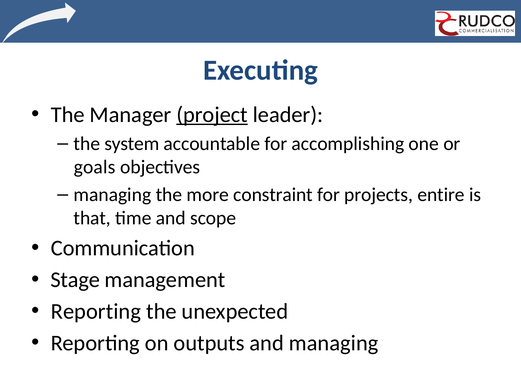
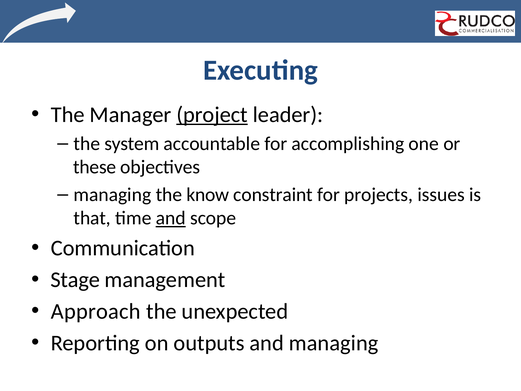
goals: goals -> these (95, 167)
more: more -> know (208, 195)
entire: entire -> issues (441, 195)
and underline: none -> present (171, 218)
Reporting: Reporting -> Approach (96, 311)
